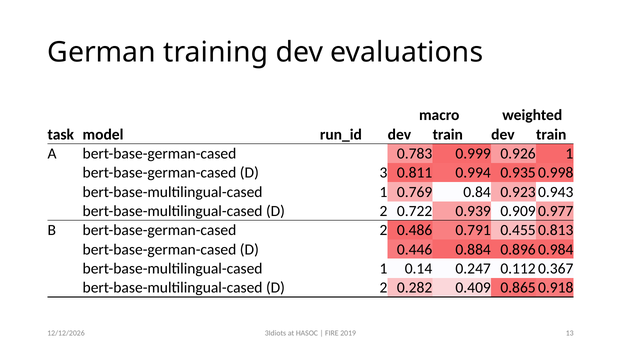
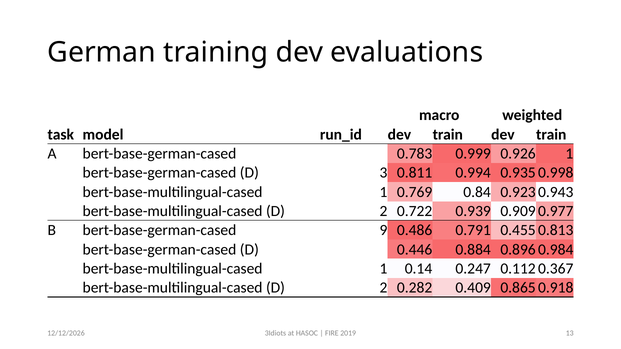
bert-base-german-cased 2: 2 -> 9 (383, 230)
